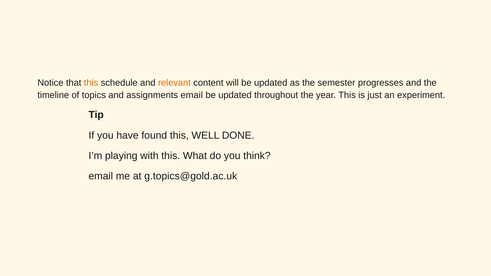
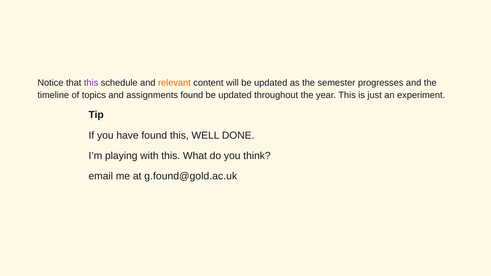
this colour: orange -> purple (91, 83)
assignments email: email -> found (192, 95)
g.topics@gold.ac.uk: g.topics@gold.ac.uk -> g.found@gold.ac.uk (191, 176)
